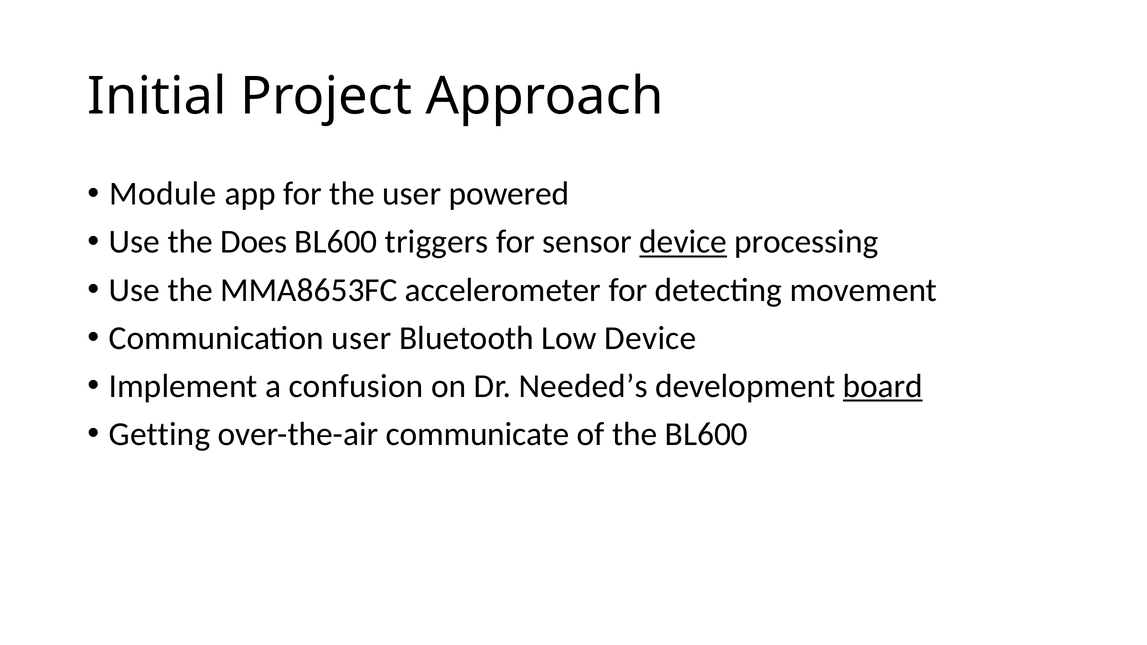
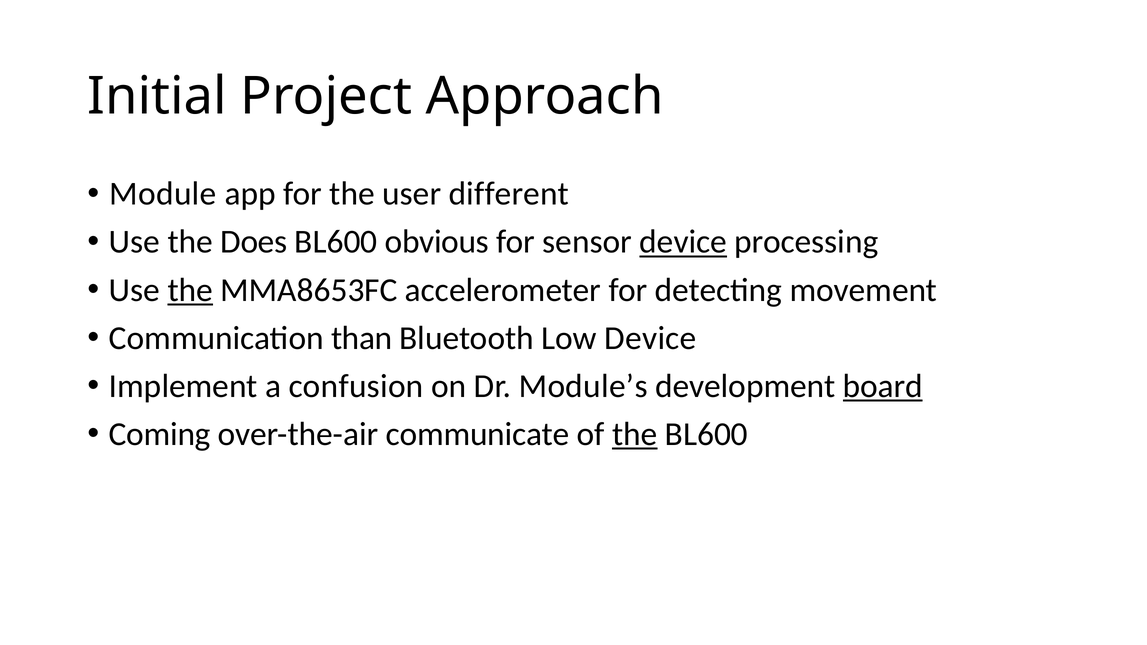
powered: powered -> different (509, 194)
triggers: triggers -> obvious (437, 242)
the underline: none -> present (190, 290)
Communication user: user -> than (362, 338)
Needed’s: Needed’s -> Module’s (583, 386)
Getting: Getting -> Coming (160, 434)
the underline: none -> present (635, 434)
